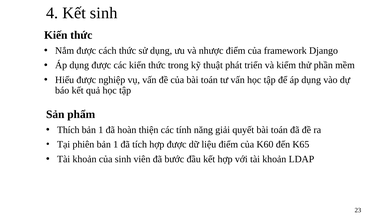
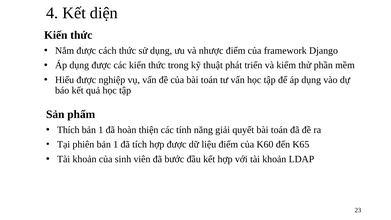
Kết sinh: sinh -> diện (104, 13)
